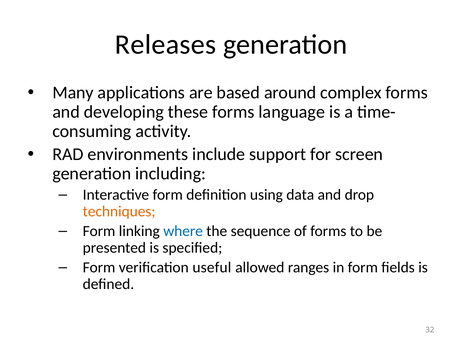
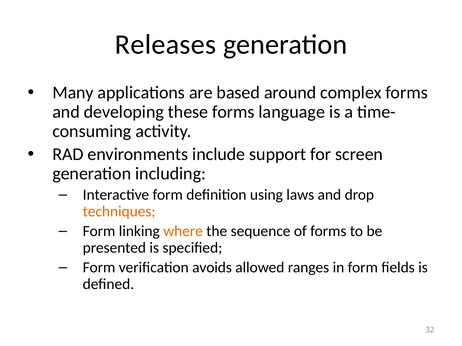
data: data -> laws (300, 195)
where colour: blue -> orange (183, 231)
useful: useful -> avoids (212, 268)
